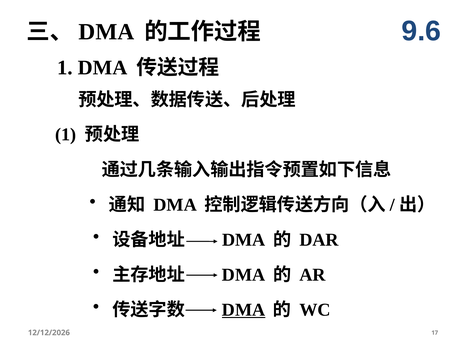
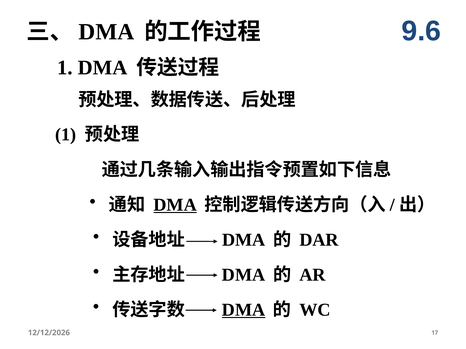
DMA underline: none -> present (175, 205)
